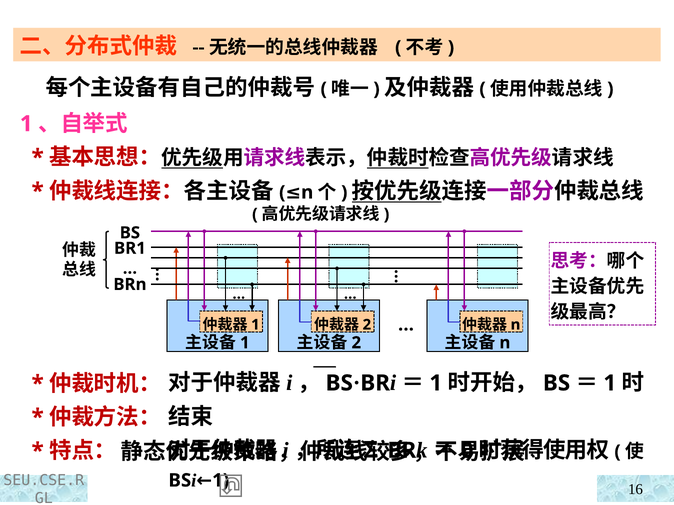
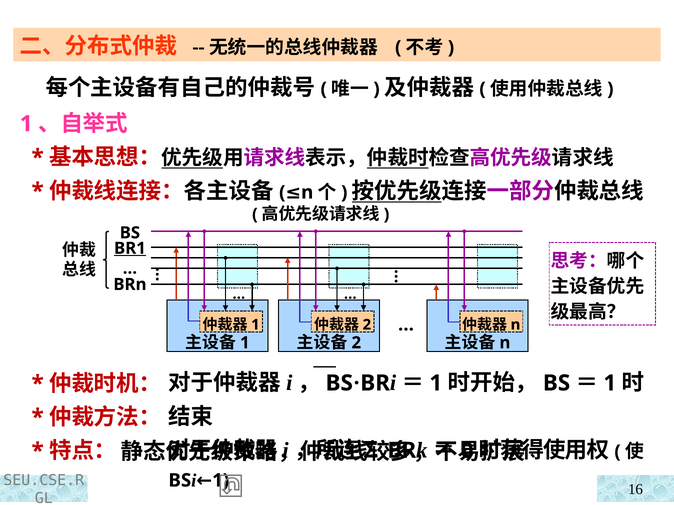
BR1 underline: none -> present (130, 248)
